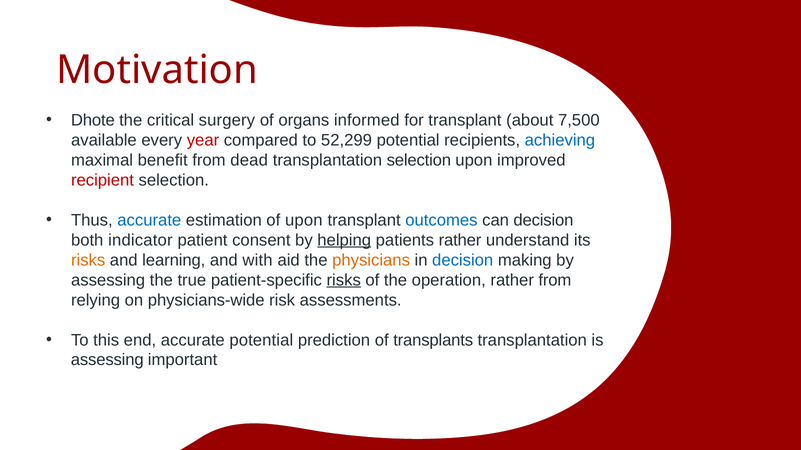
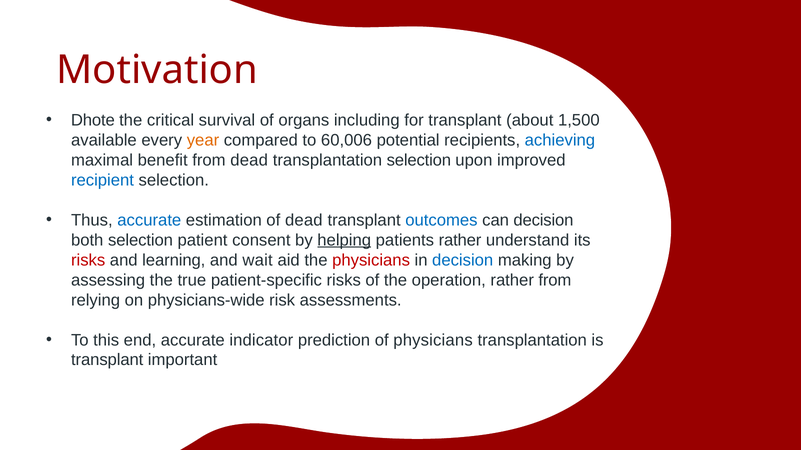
surgery: surgery -> survival (227, 120)
informed: informed -> including (367, 120)
7,500: 7,500 -> 1,500 (579, 120)
year colour: red -> orange (203, 140)
52,299: 52,299 -> 60,006 (346, 140)
recipient colour: red -> blue (102, 180)
of upon: upon -> dead (304, 220)
both indicator: indicator -> selection (141, 240)
risks colour: orange -> red (88, 260)
with: with -> wait (258, 260)
physicians colour: orange -> red (371, 260)
risks underline: present -> none (344, 280)
accurate potential: potential -> indicator (261, 340)
of transplants: transplants -> physicians (433, 340)
assessing: assessing -> transplant (107, 360)
